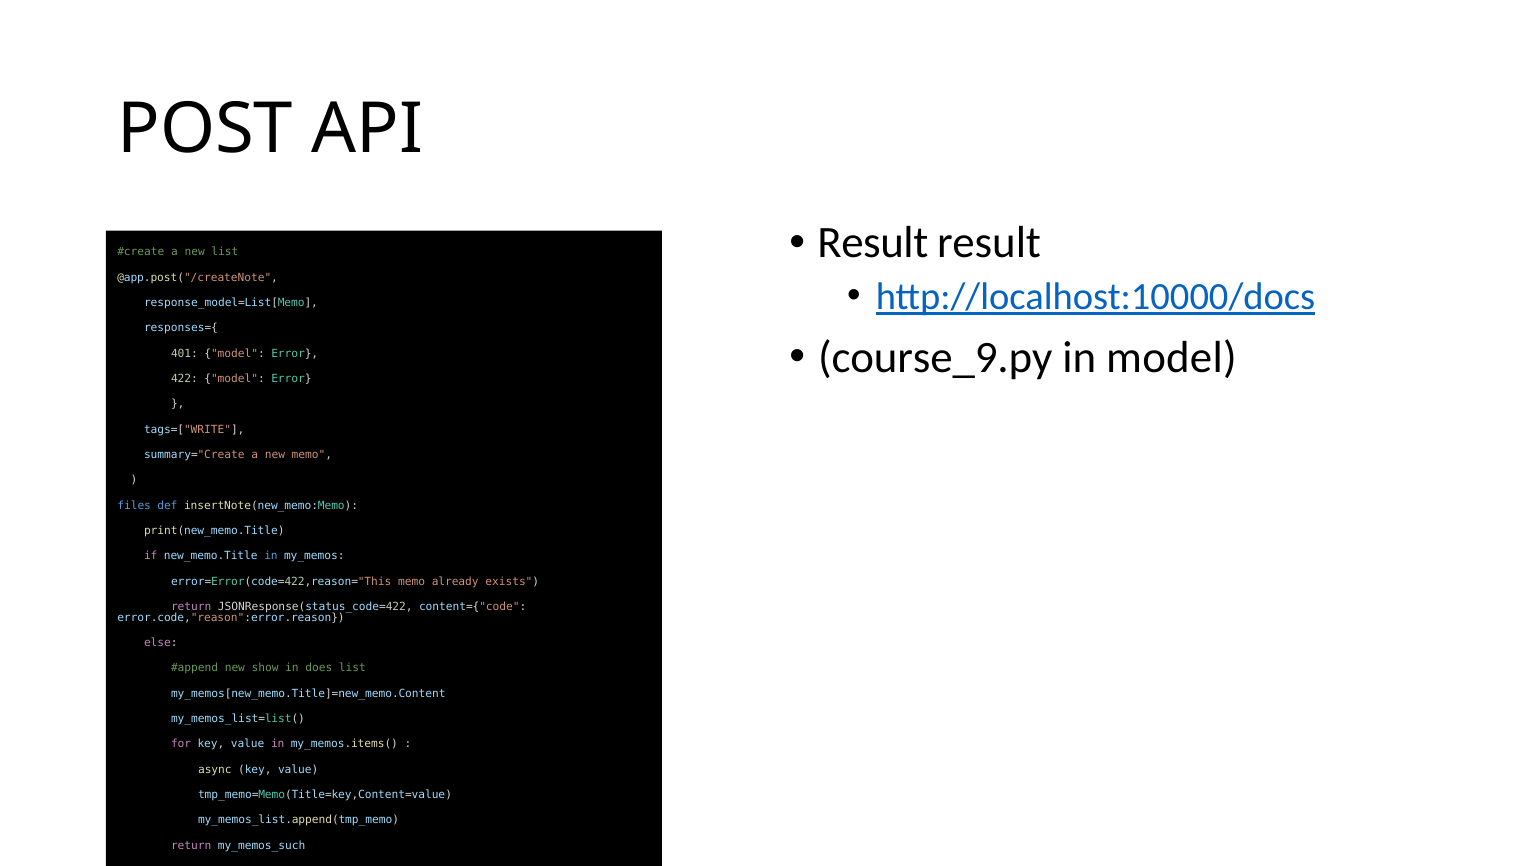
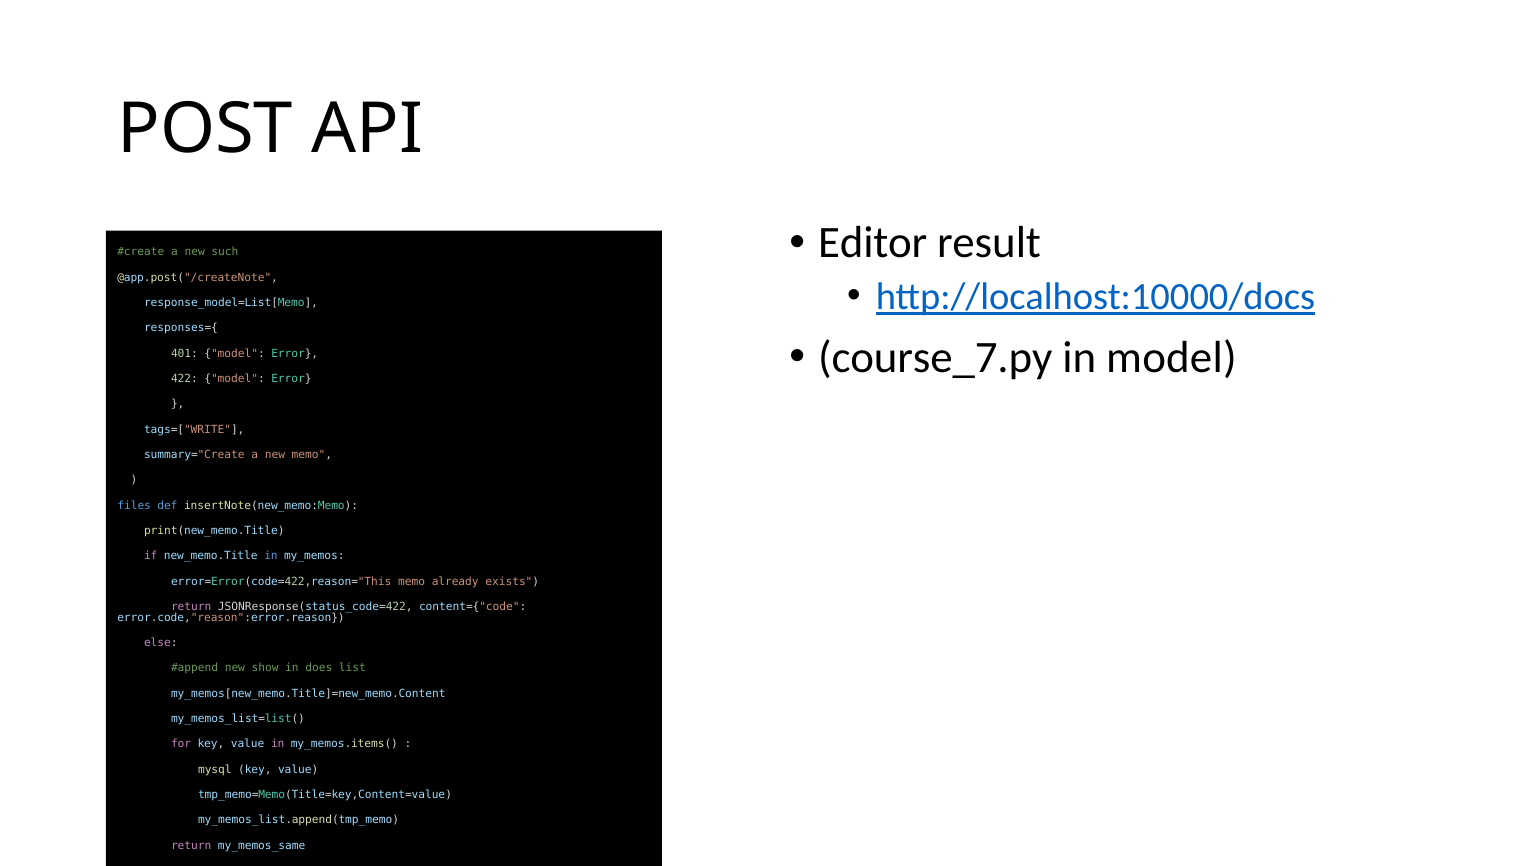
Result: Result -> Editor (873, 243)
new list: list -> such (225, 252)
course_9.py: course_9.py -> course_7.py (935, 358)
async: async -> mysql (215, 770)
my_memos_such: my_memos_such -> my_memos_same (262, 846)
